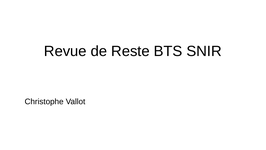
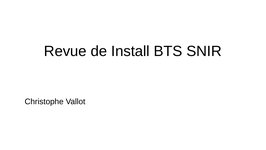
Reste: Reste -> Install (130, 51)
